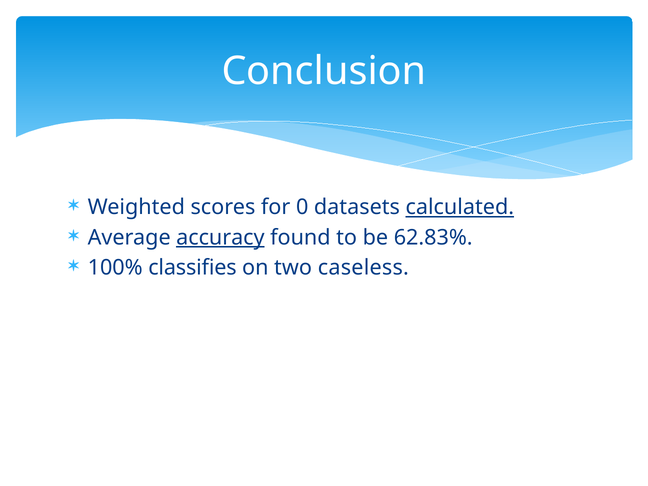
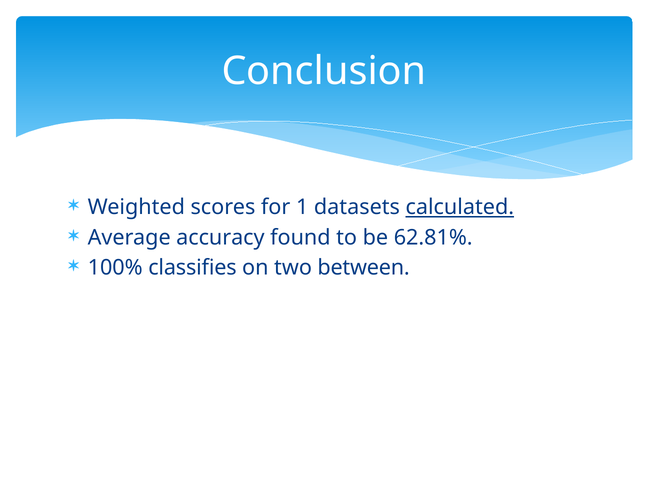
0: 0 -> 1 (302, 207)
accuracy underline: present -> none (220, 238)
62.83%: 62.83% -> 62.81% (433, 238)
caseless: caseless -> between (364, 268)
